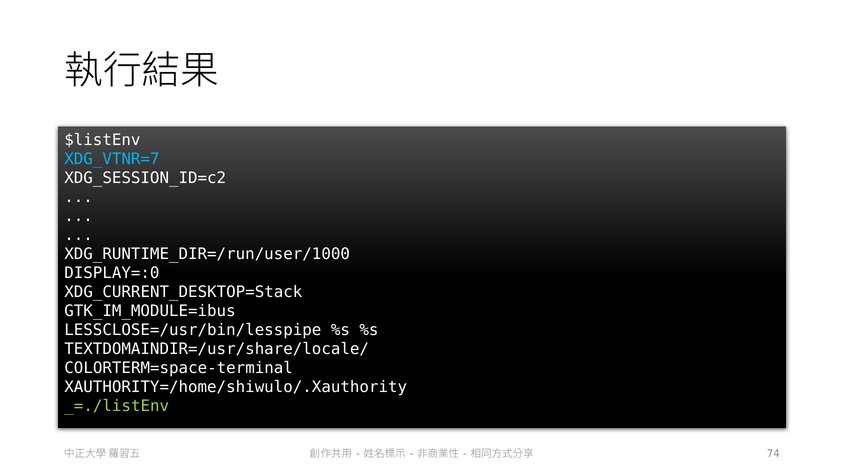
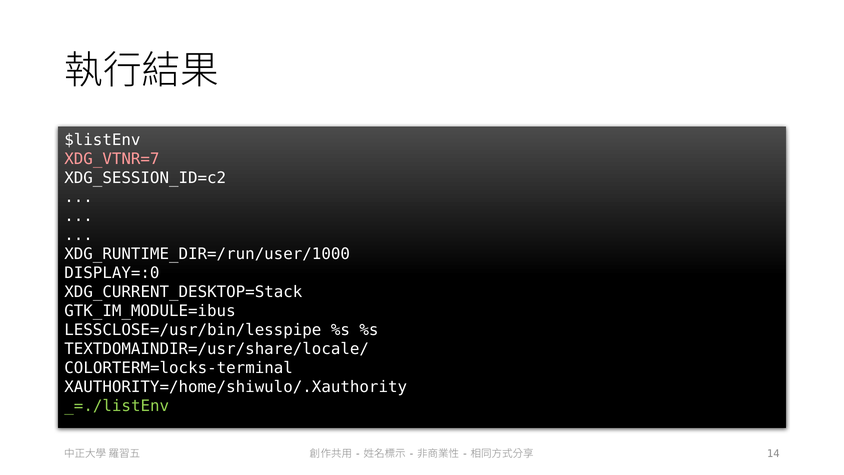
XDG_VTNR=7 colour: light blue -> pink (112, 159)
COLORTERM=space-terminal: COLORTERM=space-terminal -> COLORTERM=locks-terminal (179, 368)
74: 74 -> 14 (773, 453)
